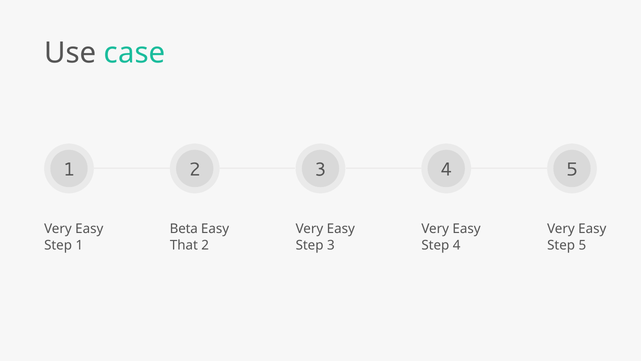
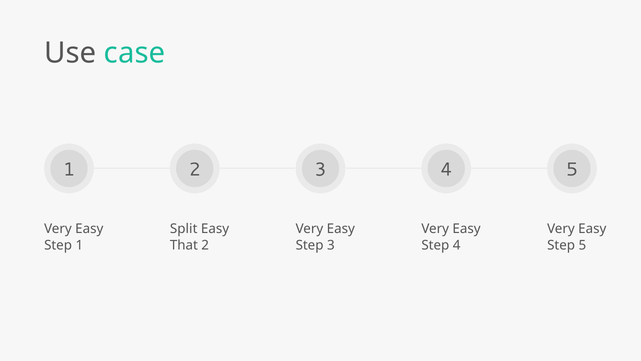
Beta: Beta -> Split (184, 229)
